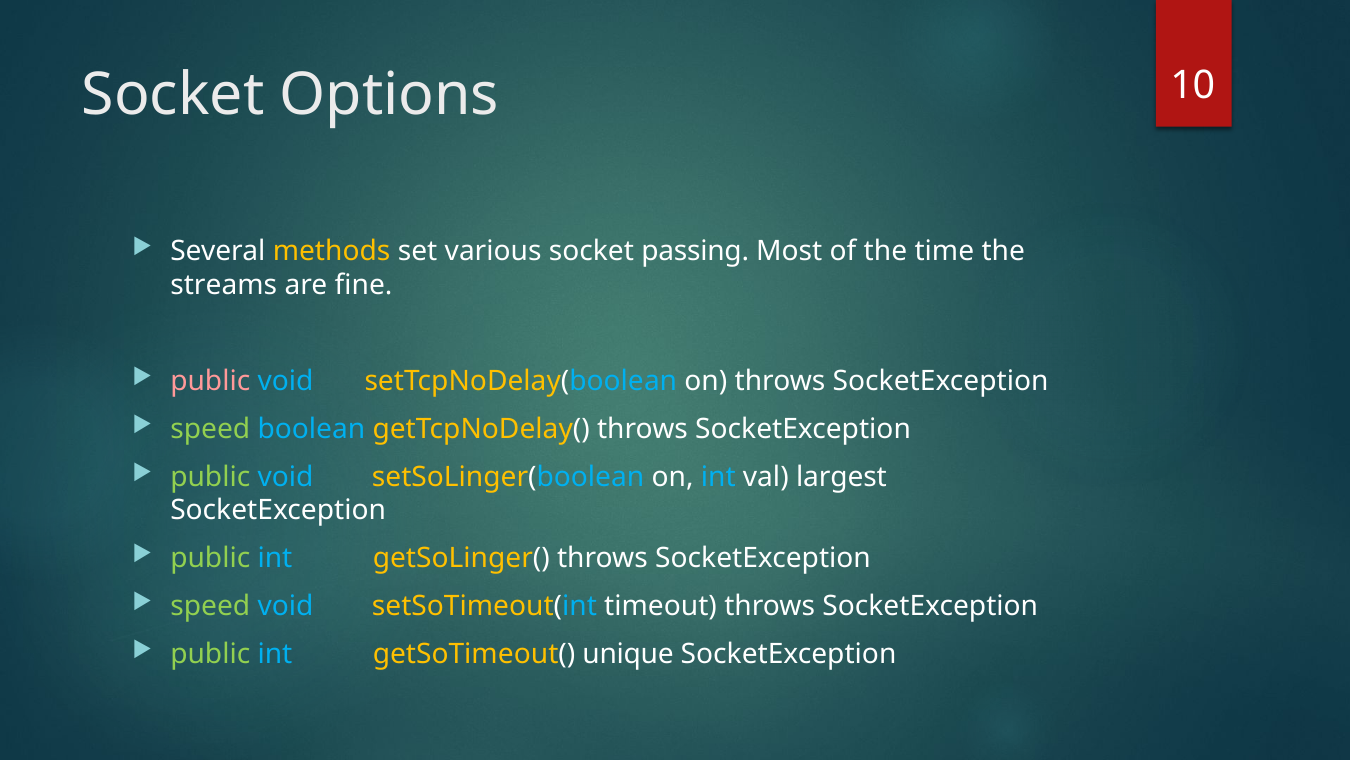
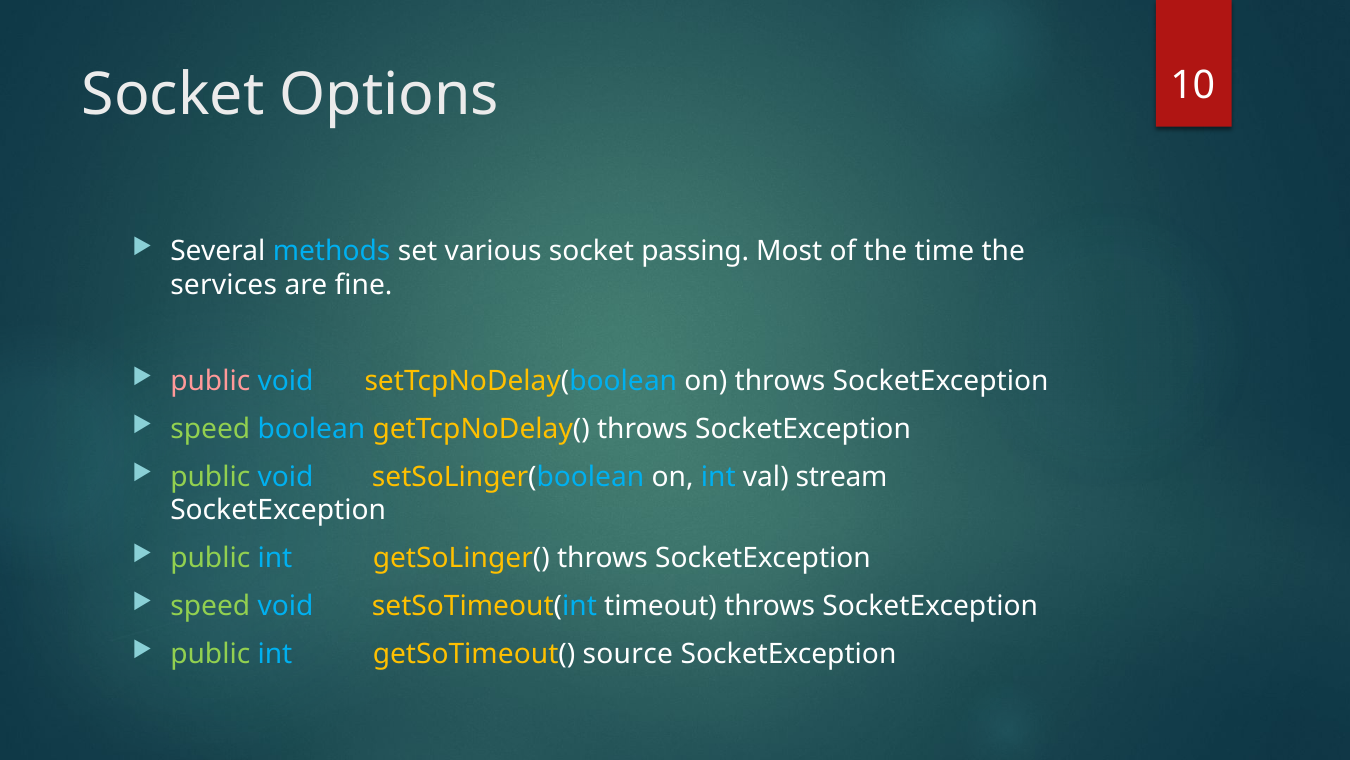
methods colour: yellow -> light blue (332, 251)
streams: streams -> services (224, 285)
largest: largest -> stream (842, 476)
unique: unique -> source (628, 654)
